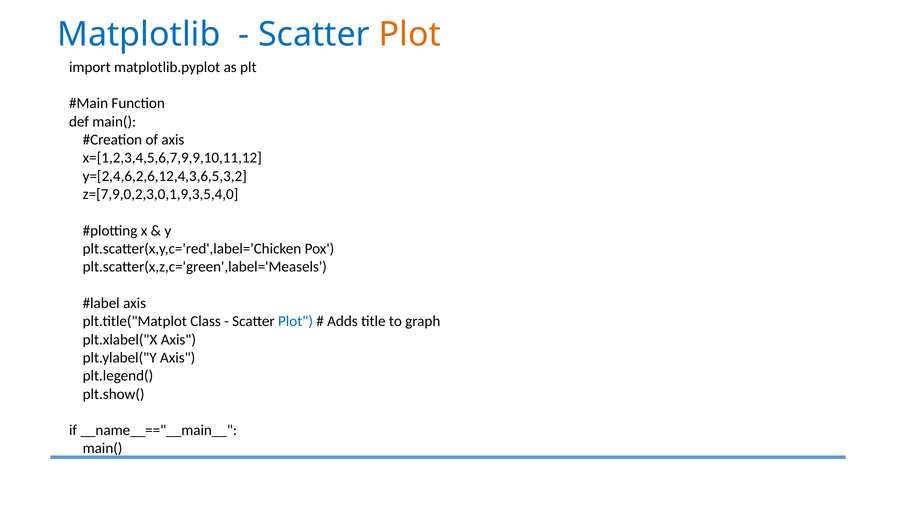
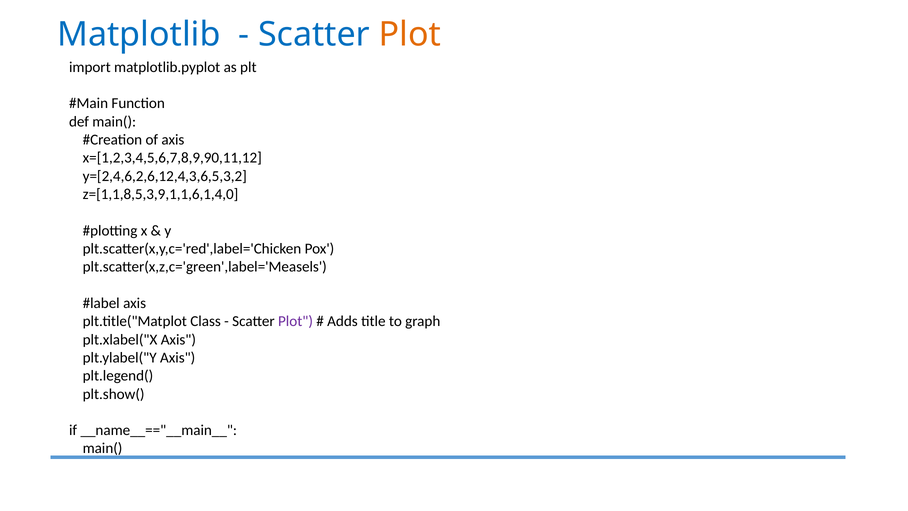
x=[1,2,3,4,5,6,7,9,9,10,11,12: x=[1,2,3,4,5,6,7,9,9,10,11,12 -> x=[1,2,3,4,5,6,7,8,9,90,11,12 (172, 158)
z=[7,9,0,2,3,0,1,9,3,5,4,0: z=[7,9,0,2,3,0,1,9,3,5,4,0 -> z=[1,1,8,5,3,9,1,1,6,1,4,0 (161, 194)
Plot colour: blue -> purple (296, 321)
